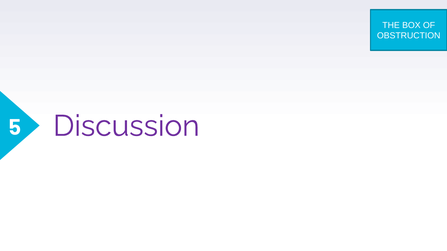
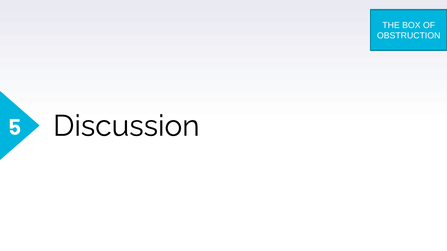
Discussion colour: purple -> black (126, 126)
